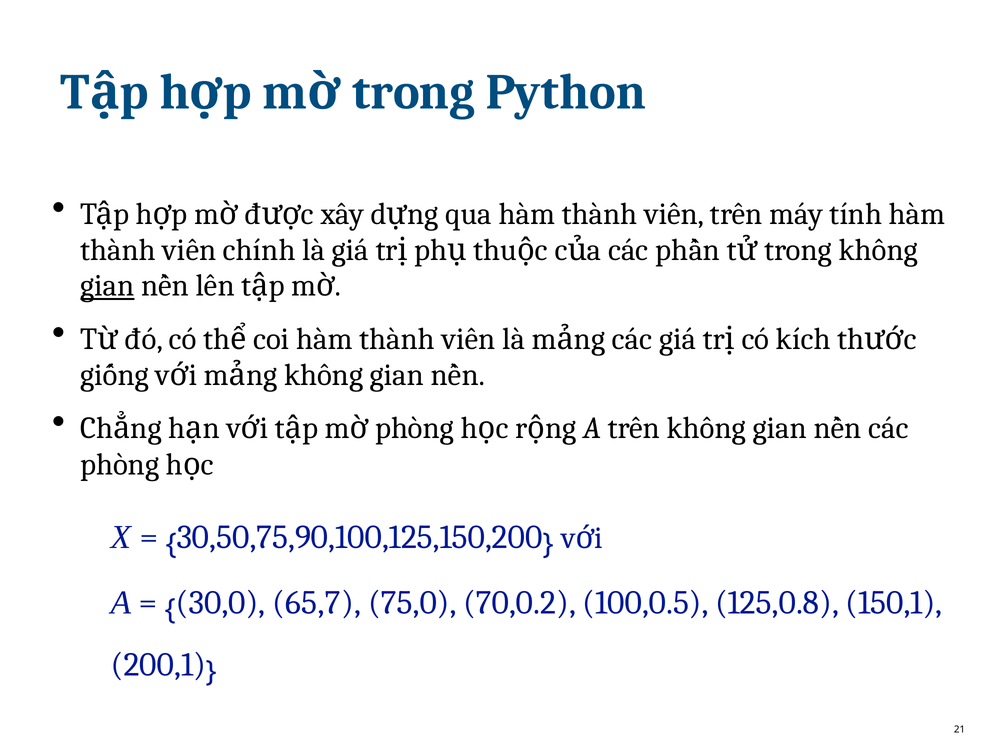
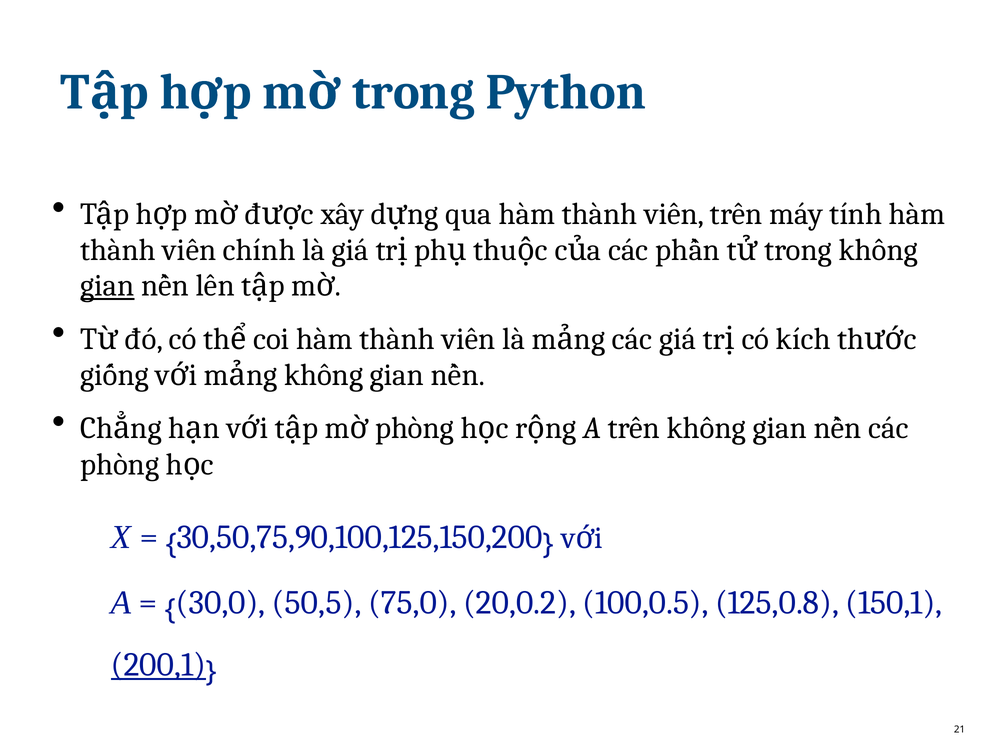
65,7: 65,7 -> 50,5 (317, 603)
70,0.2: 70,0.2 -> 20,0.2 (519, 603)
200,1 underline: none -> present (158, 665)
